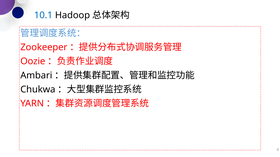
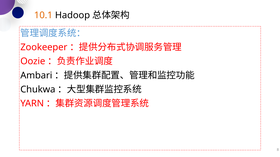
10.1 colour: blue -> orange (43, 15)
